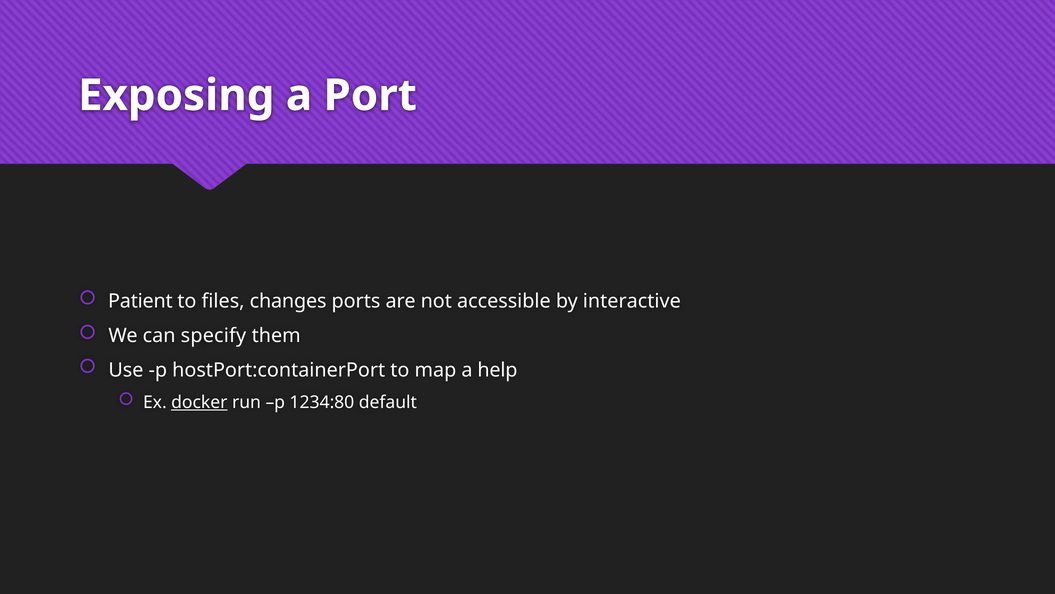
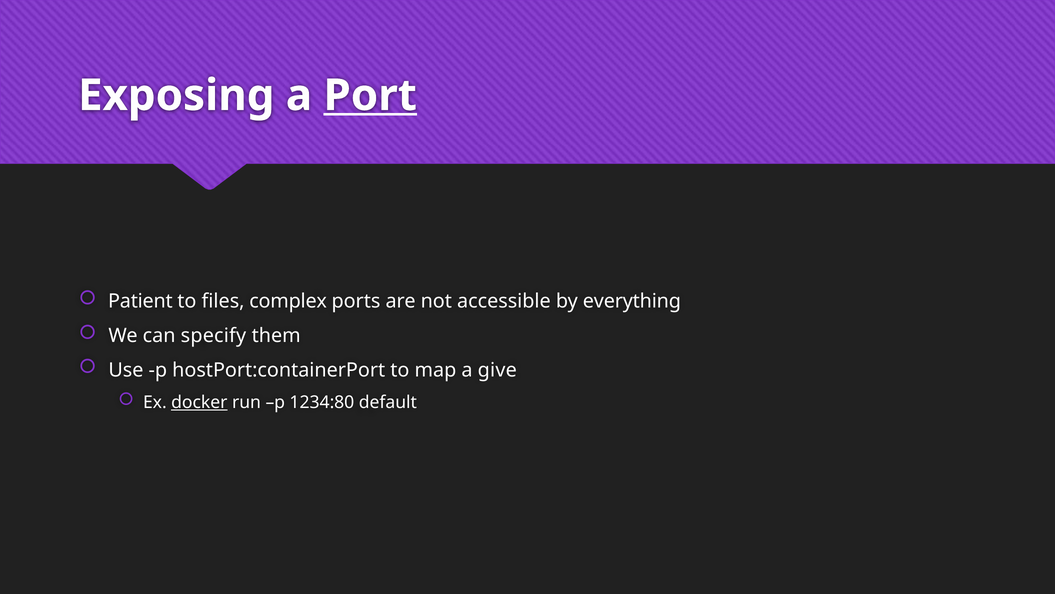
Port underline: none -> present (370, 95)
changes: changes -> complex (288, 301)
interactive: interactive -> everything (632, 301)
help: help -> give (497, 370)
